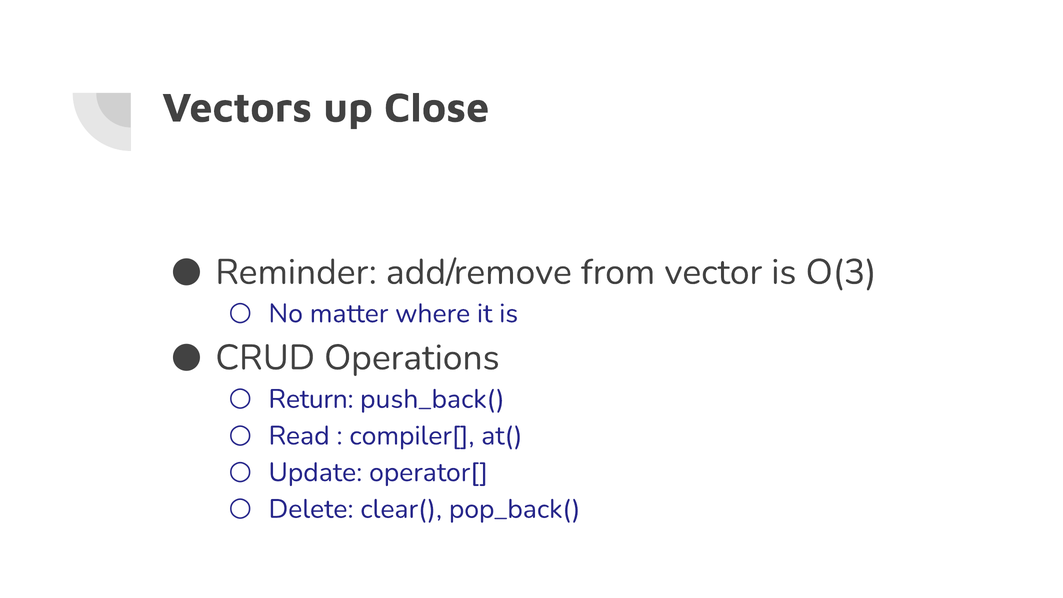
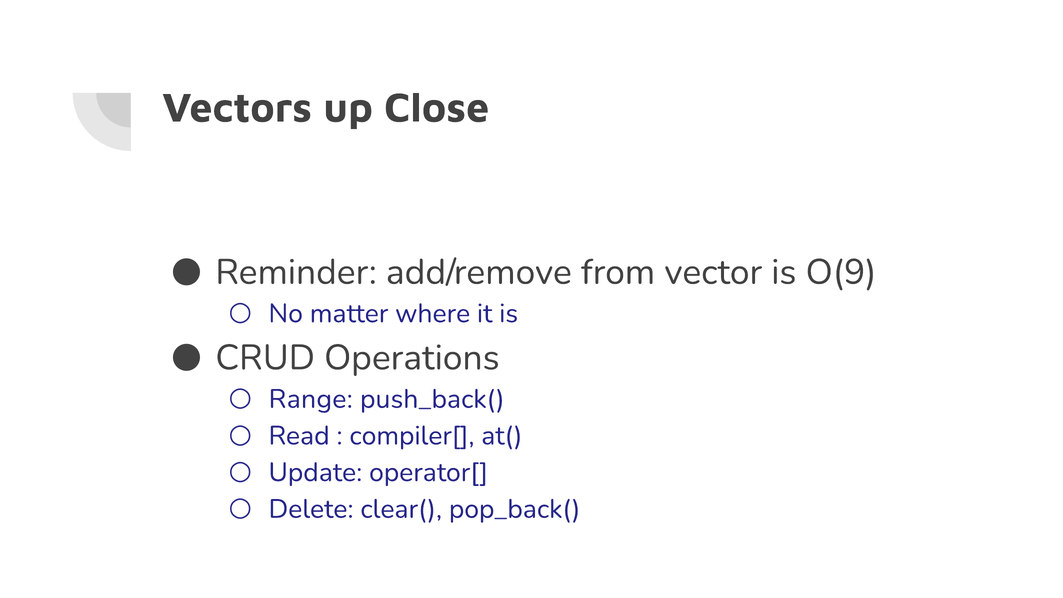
O(3: O(3 -> O(9 (841, 272)
Return: Return -> Range (311, 399)
